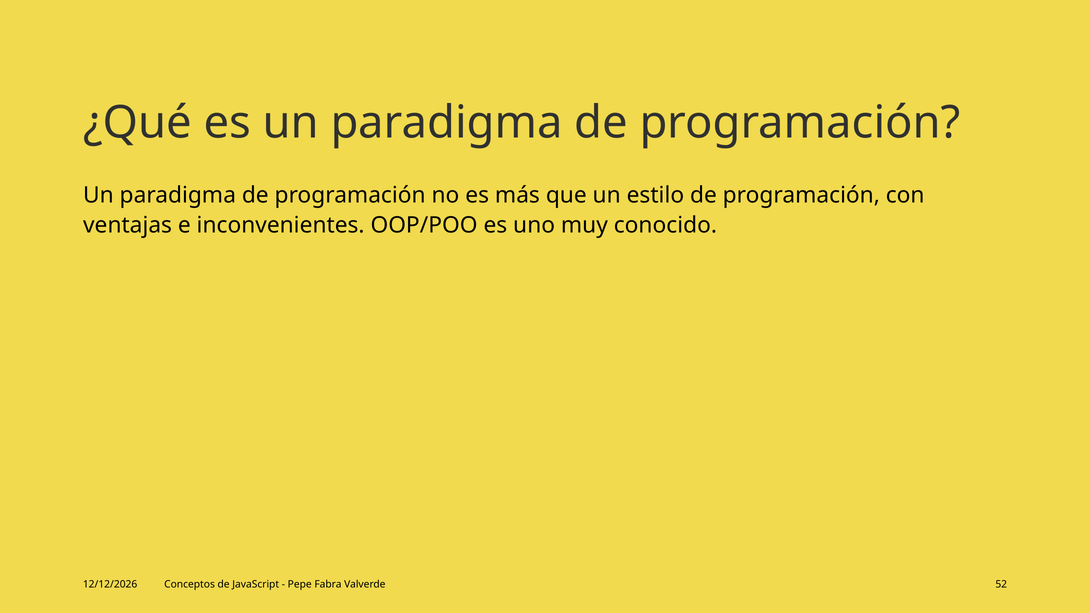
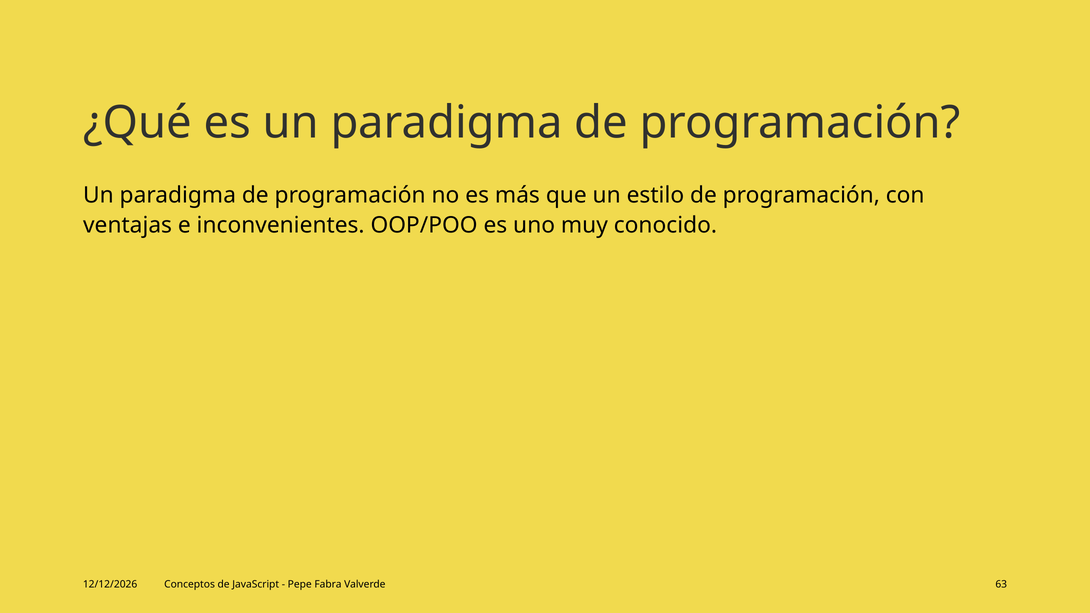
52: 52 -> 63 (1001, 584)
